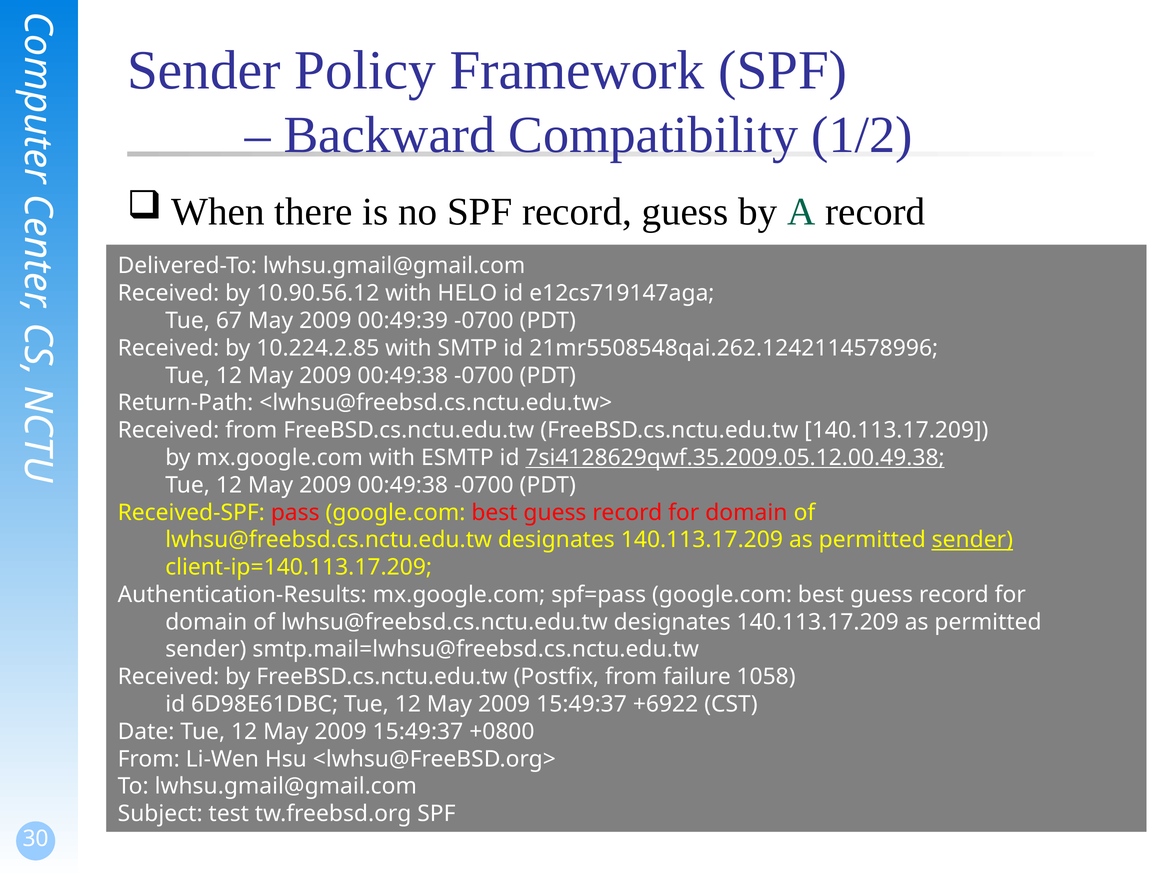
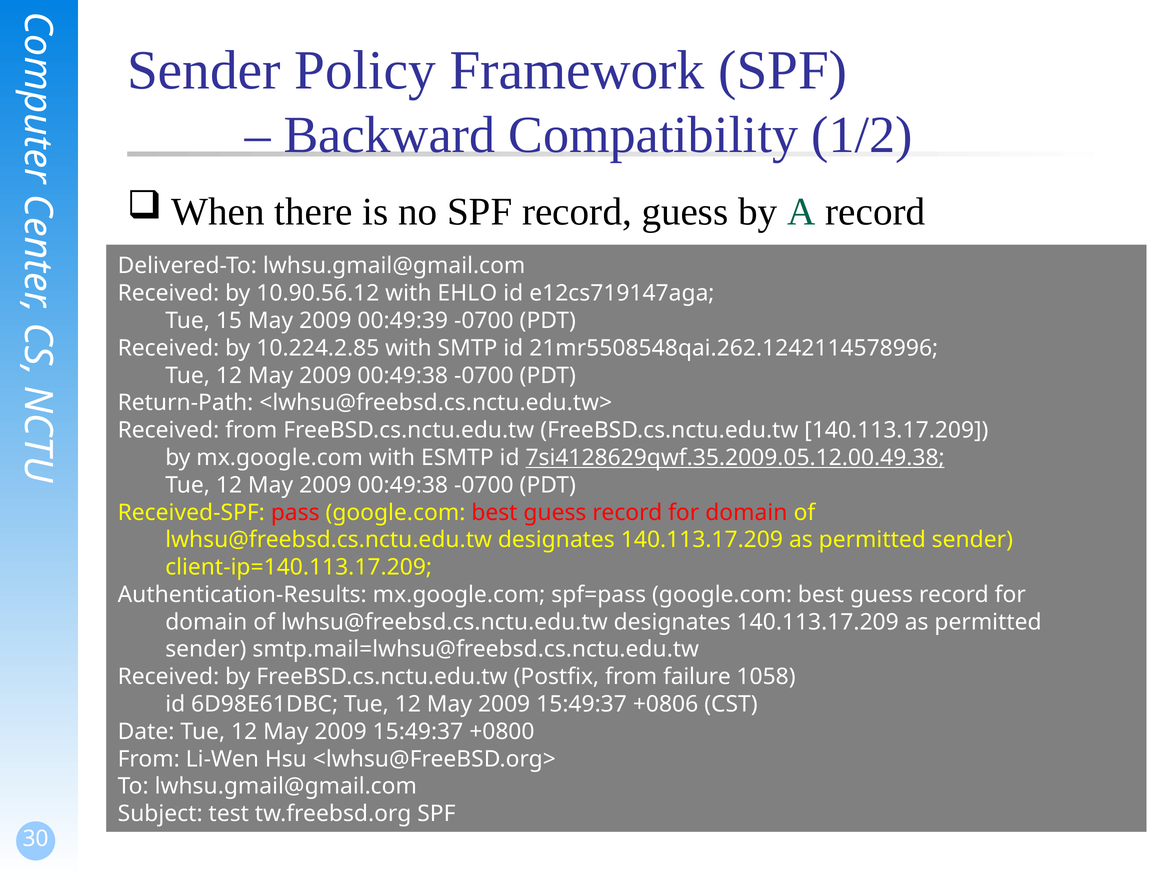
HELO: HELO -> EHLO (467, 293)
67: 67 -> 15 (229, 321)
sender underline: present -> none (972, 540)
+6922: +6922 -> +0806 (666, 705)
